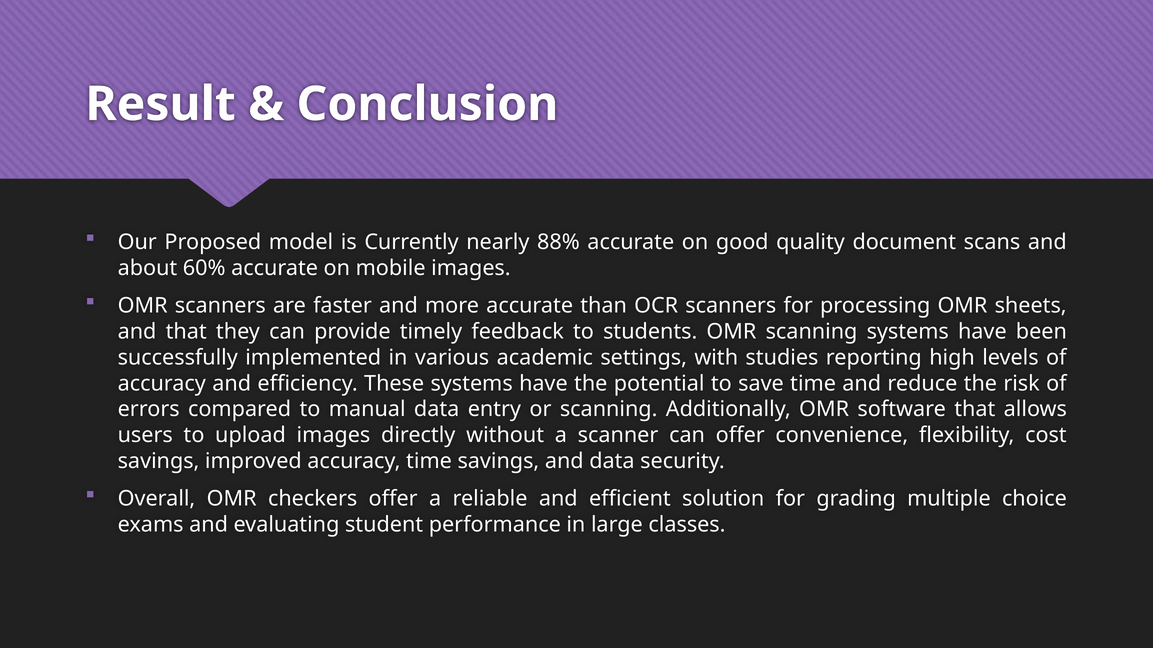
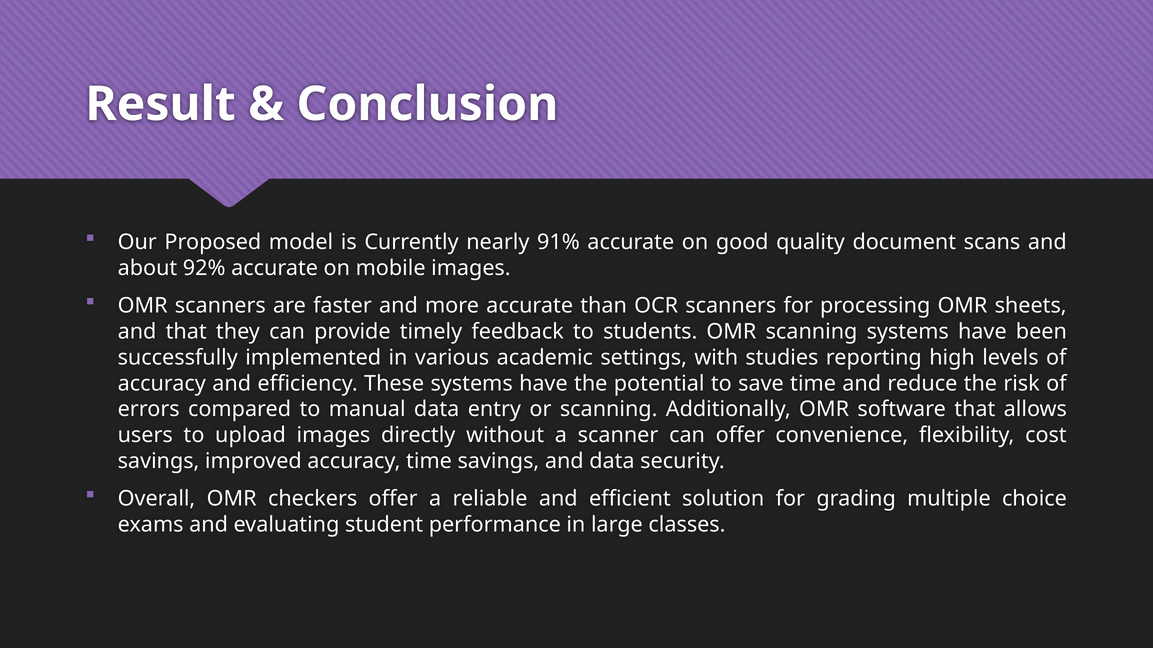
88%: 88% -> 91% (558, 242)
60%: 60% -> 92% (204, 268)
